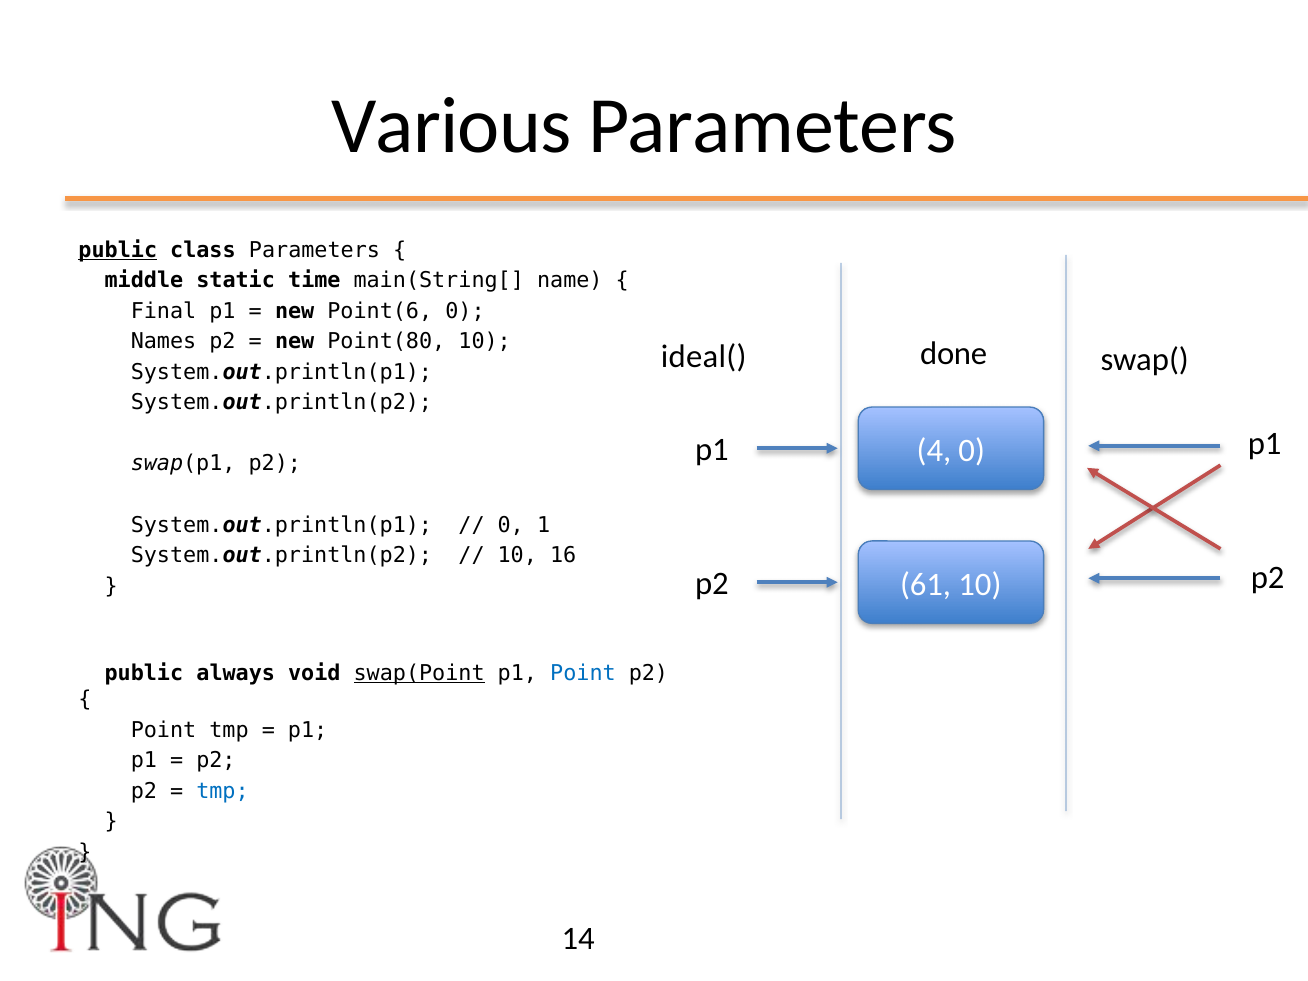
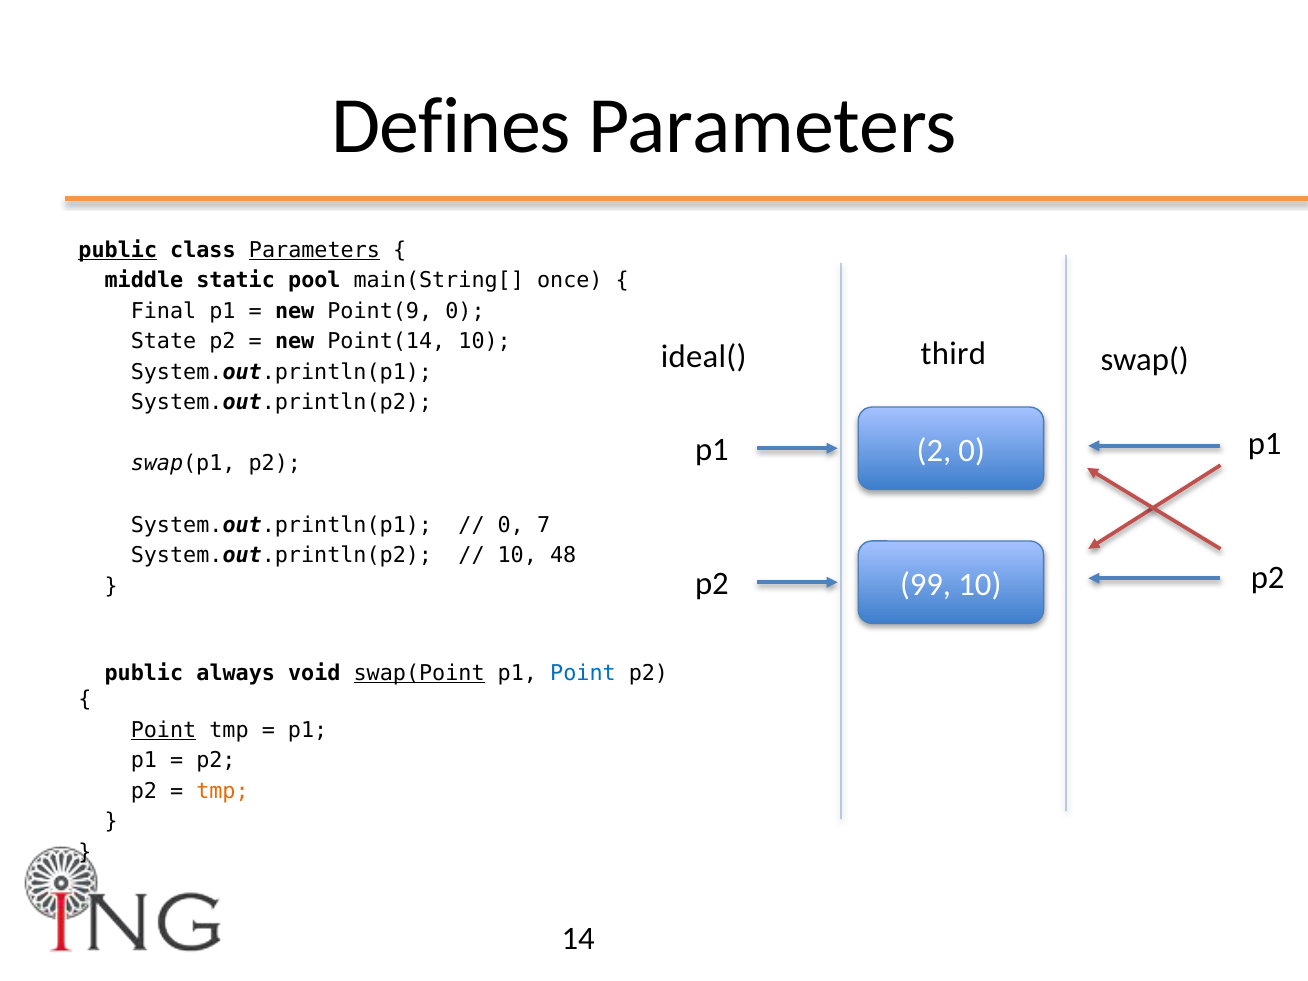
Various: Various -> Defines (451, 127)
Parameters underline: none -> present (314, 250)
time: time -> pool (314, 281)
name: name -> once (570, 281)
Point(6: Point(6 -> Point(9 (380, 311)
Names: Names -> State (164, 342)
Point(80: Point(80 -> Point(14 (386, 342)
done: done -> third (953, 354)
4: 4 -> 2 (934, 451)
1: 1 -> 7 (544, 525)
16: 16 -> 48 (563, 555)
61: 61 -> 99 (926, 584)
Point underline: none -> present (164, 730)
tmp colour: blue -> orange (223, 791)
